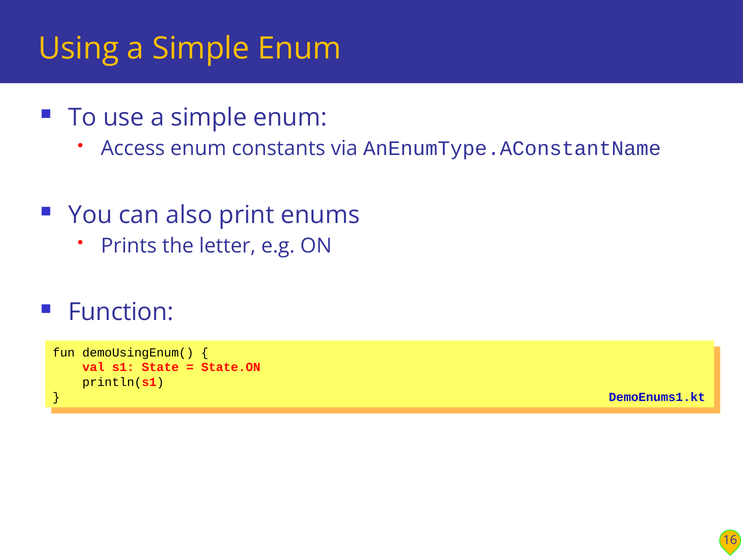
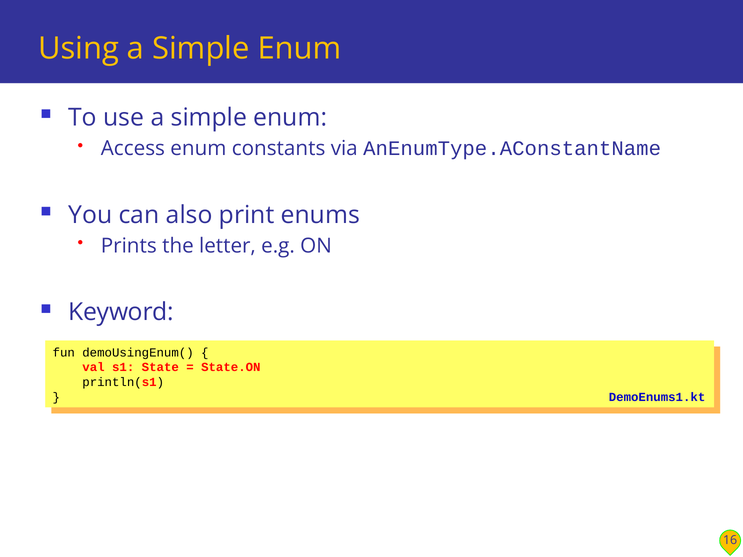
Function: Function -> Keyword (121, 312)
